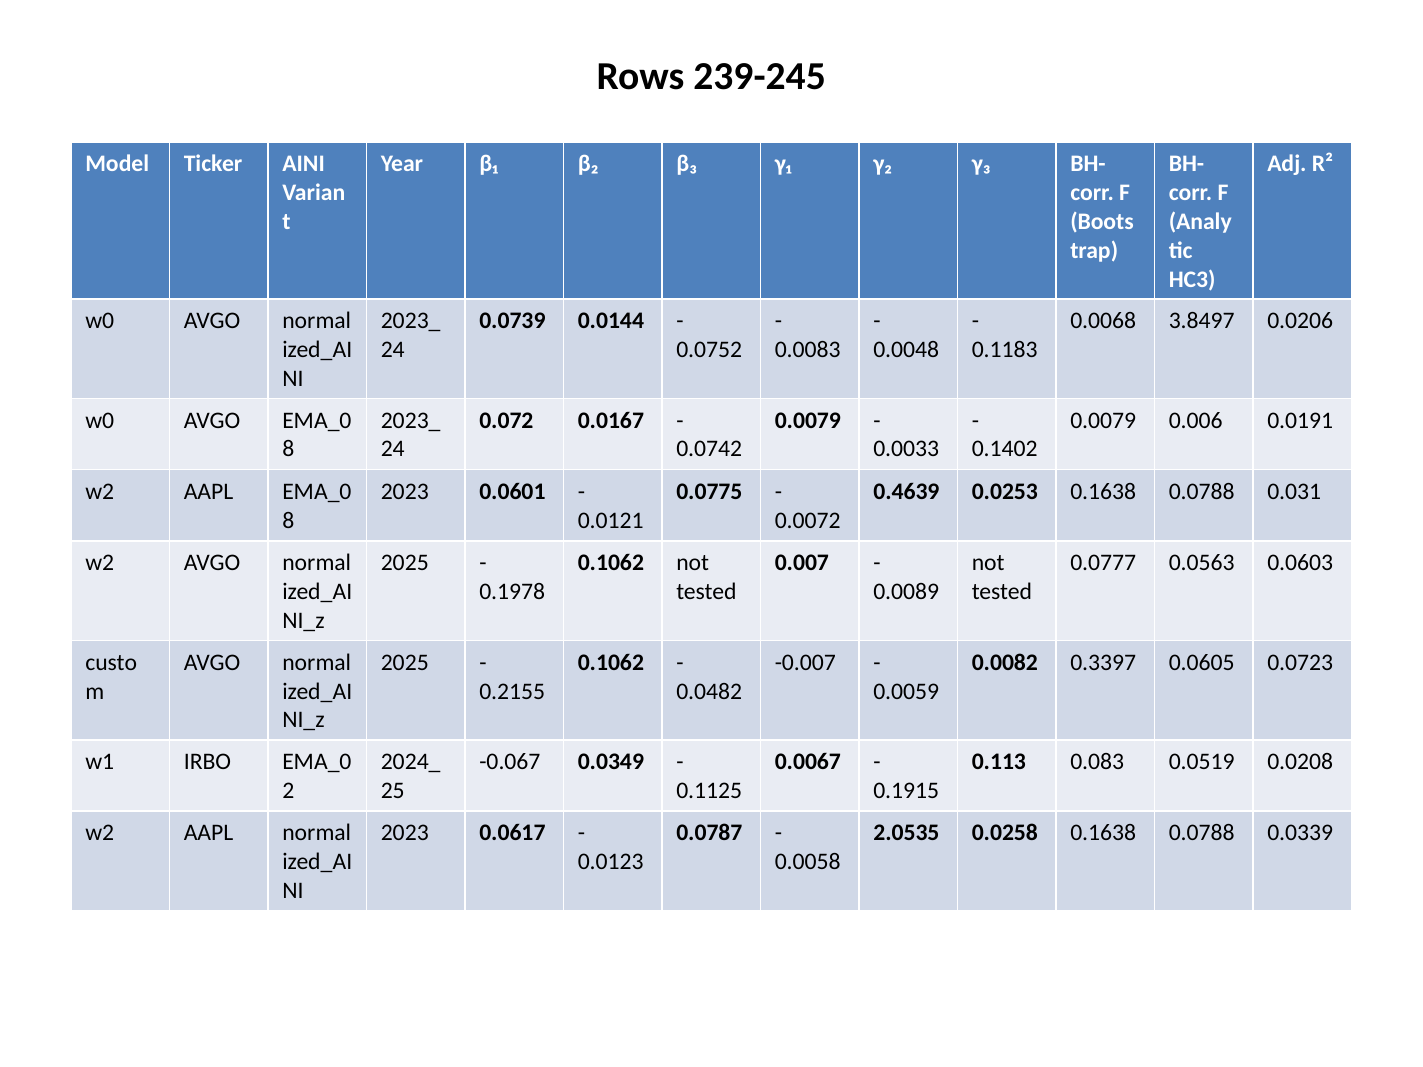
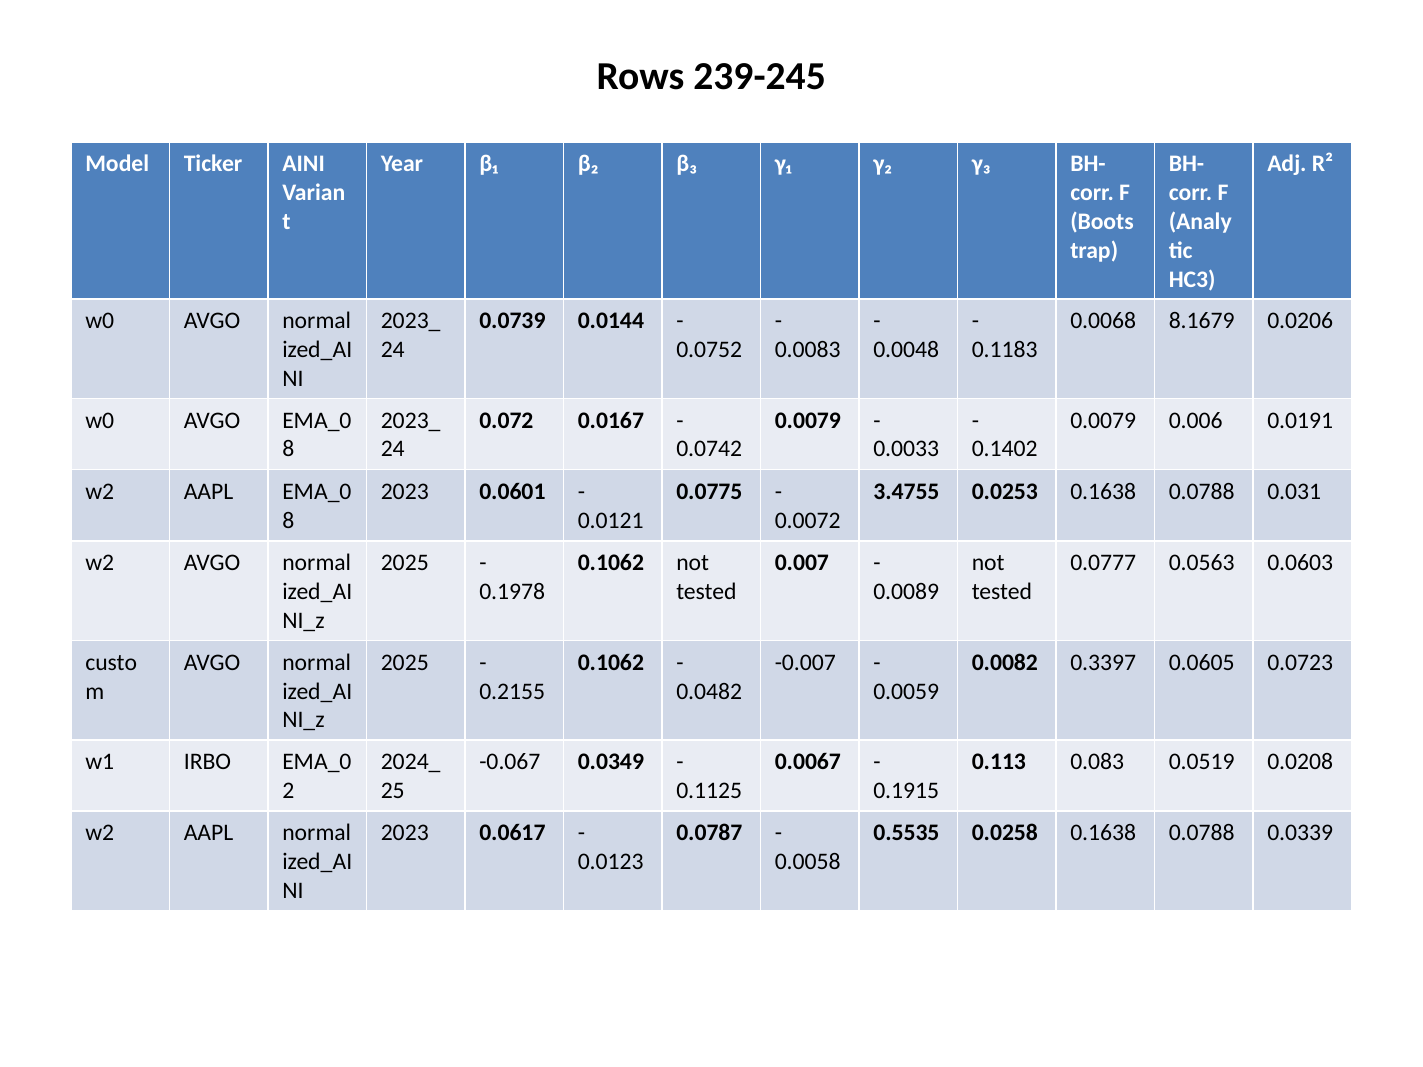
3.8497: 3.8497 -> 8.1679 (1202, 321)
0.4639: 0.4639 -> 3.4755 (906, 492)
2.0535: 2.0535 -> 0.5535 (906, 833)
